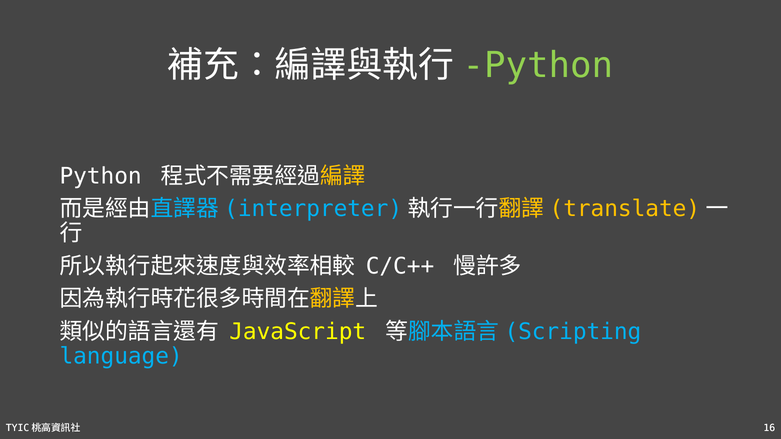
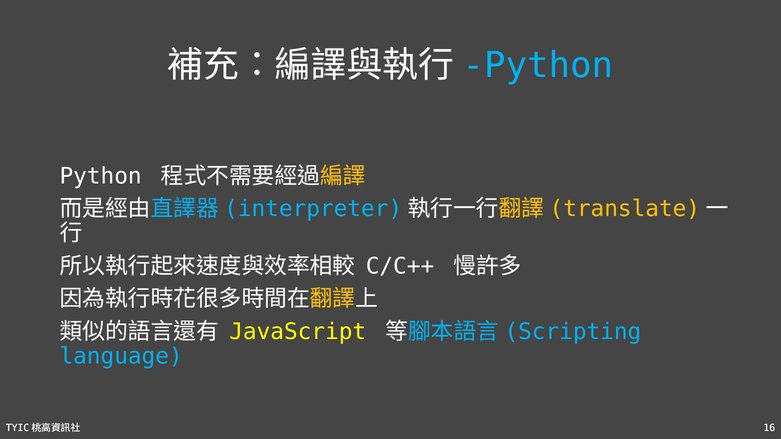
Python colour: light green -> light blue (538, 66)
